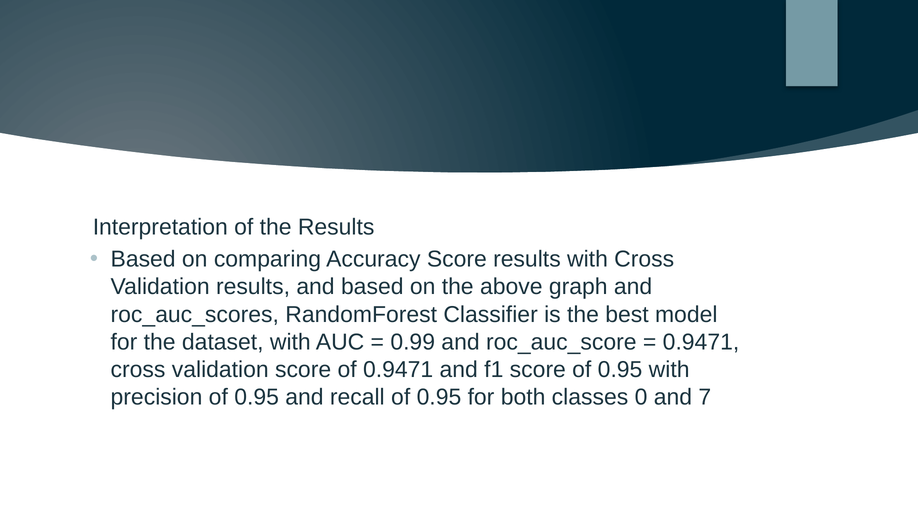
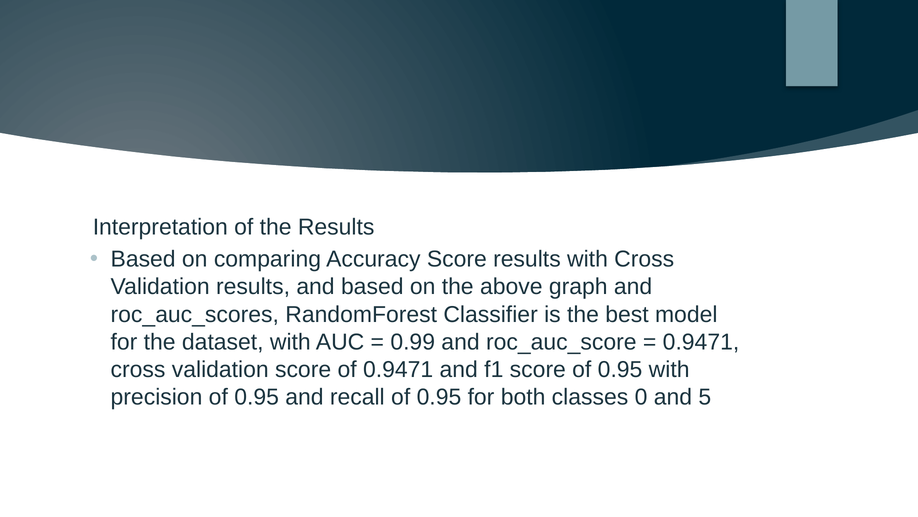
7: 7 -> 5 (705, 397)
